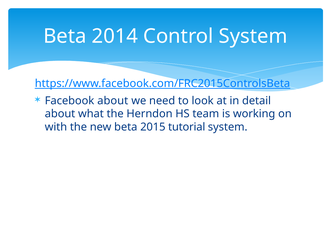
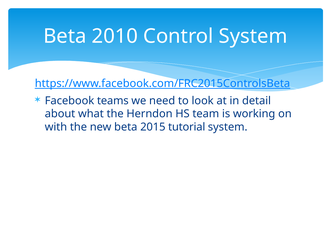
2014: 2014 -> 2010 (115, 36)
Facebook about: about -> teams (113, 101)
